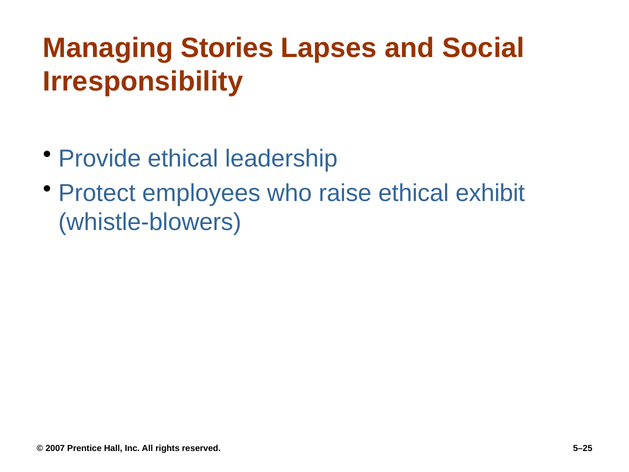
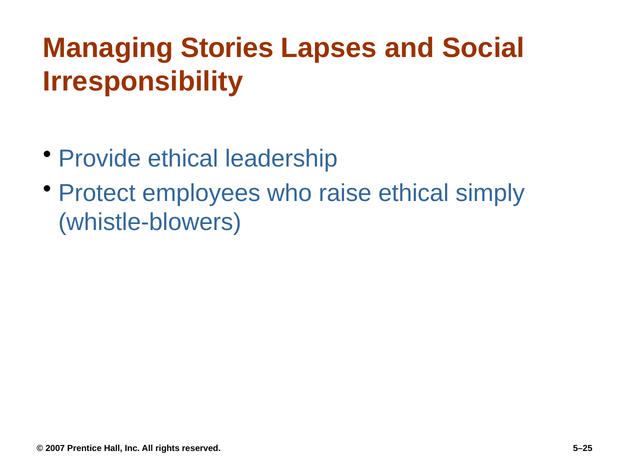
exhibit: exhibit -> simply (490, 193)
